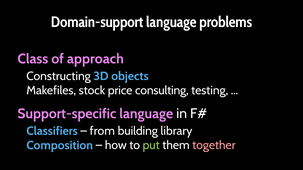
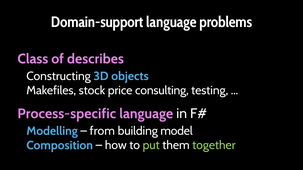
approach: approach -> describes (95, 59)
Support-specific: Support-specific -> Process-specific (67, 114)
Classifiers: Classifiers -> Modelling (52, 131)
library: library -> model (177, 131)
together colour: pink -> light green (214, 146)
